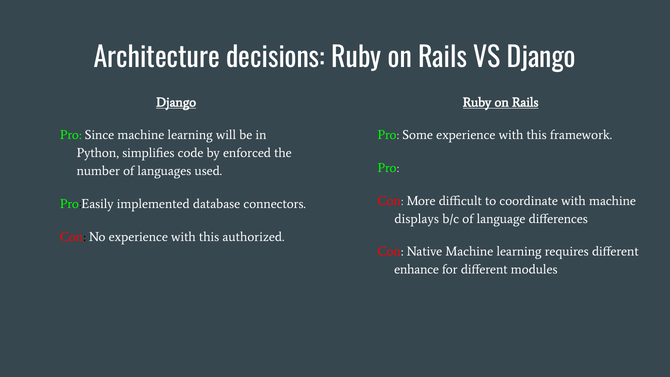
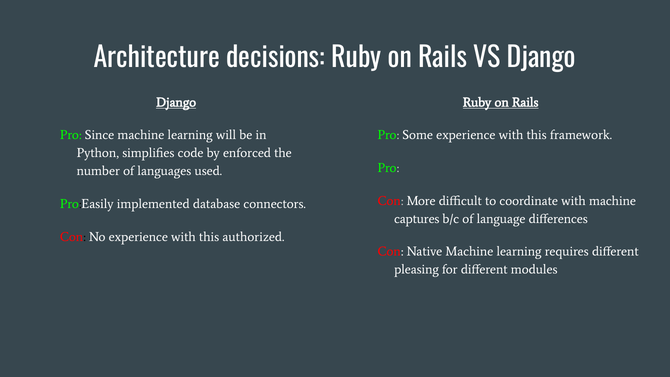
displays: displays -> captures (417, 219)
enhance: enhance -> pleasing (417, 269)
